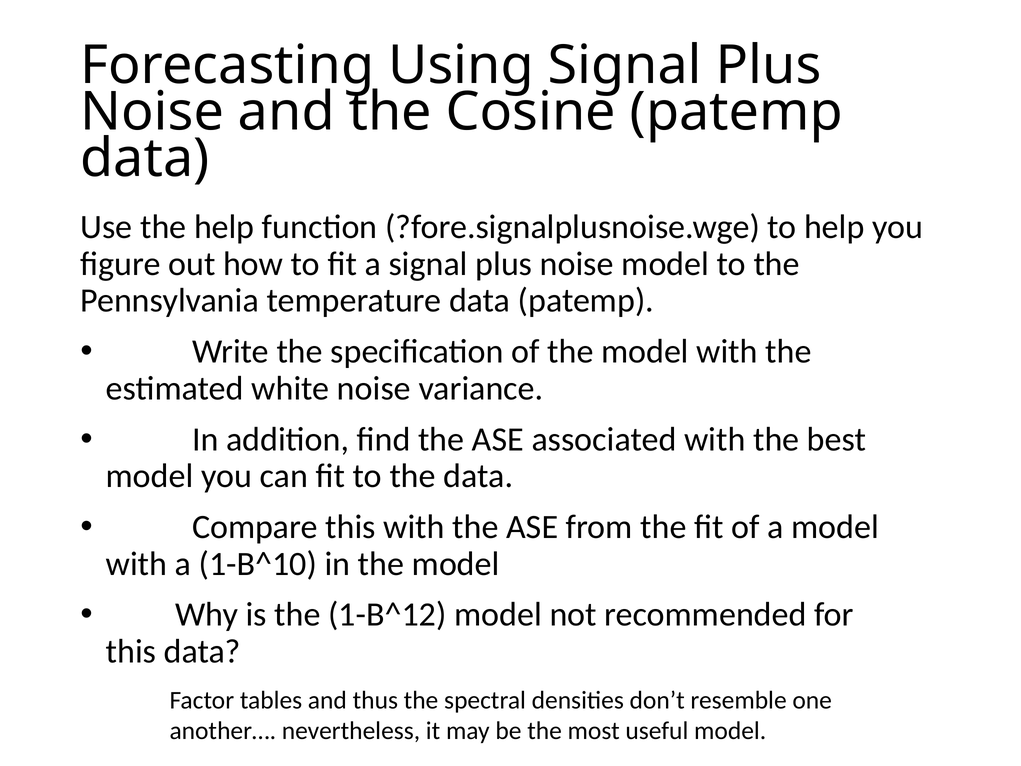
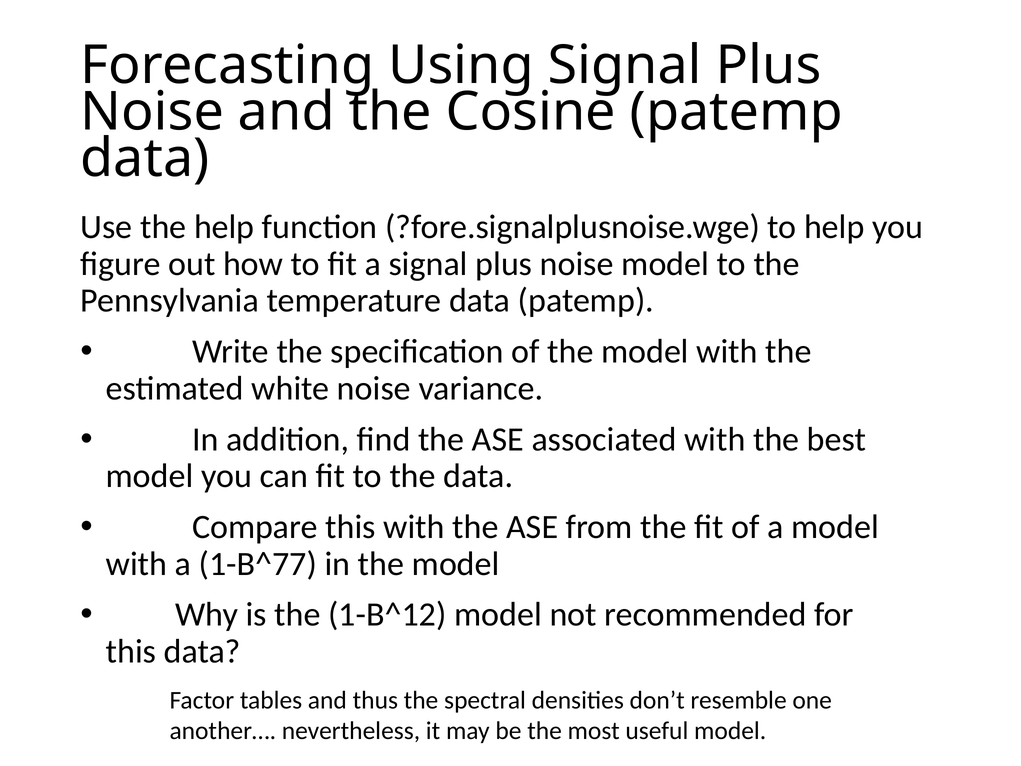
1-B^10: 1-B^10 -> 1-B^77 (258, 564)
